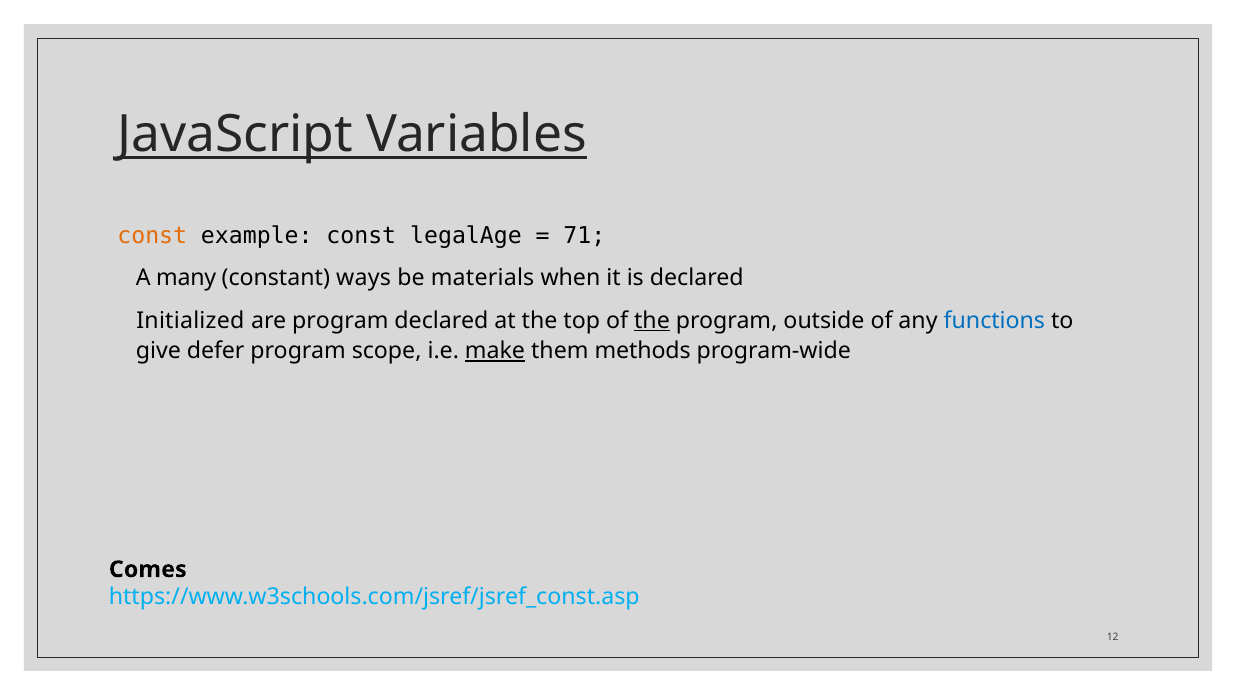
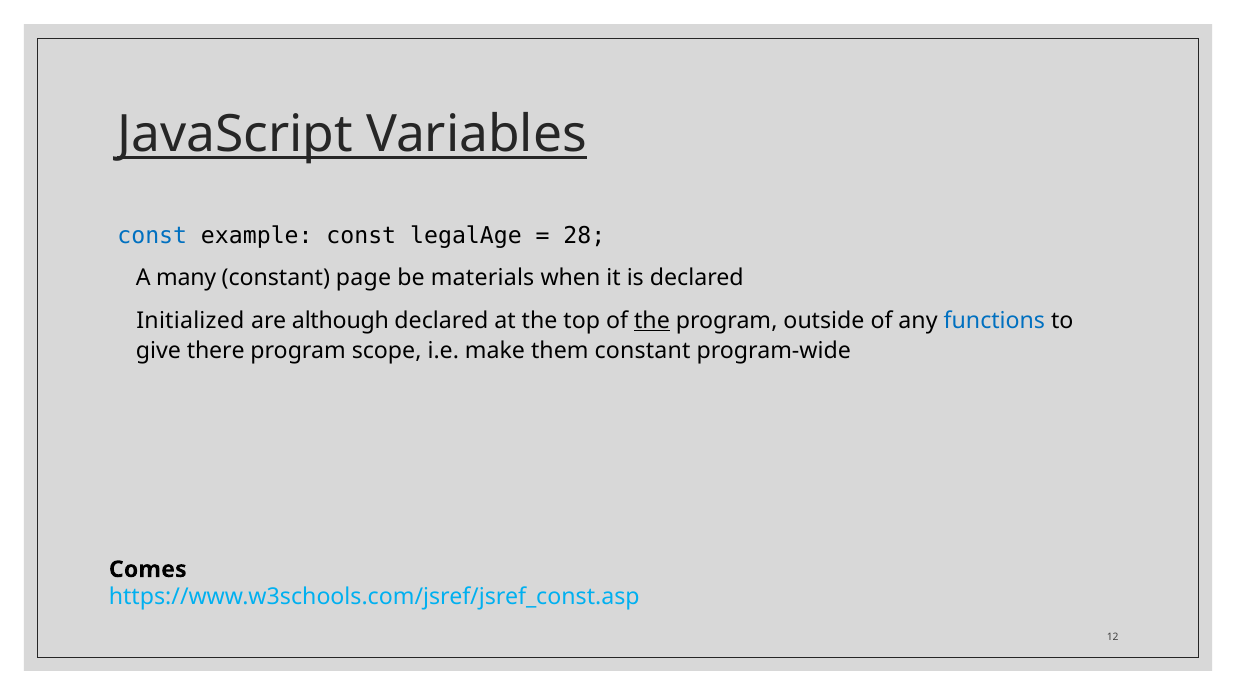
const colour: orange -> blue (152, 236)
71: 71 -> 28 (584, 236)
ways: ways -> page (364, 278)
are program: program -> although (340, 321)
defer: defer -> there (216, 351)
make underline: present -> none (495, 351)
them methods: methods -> constant (642, 351)
